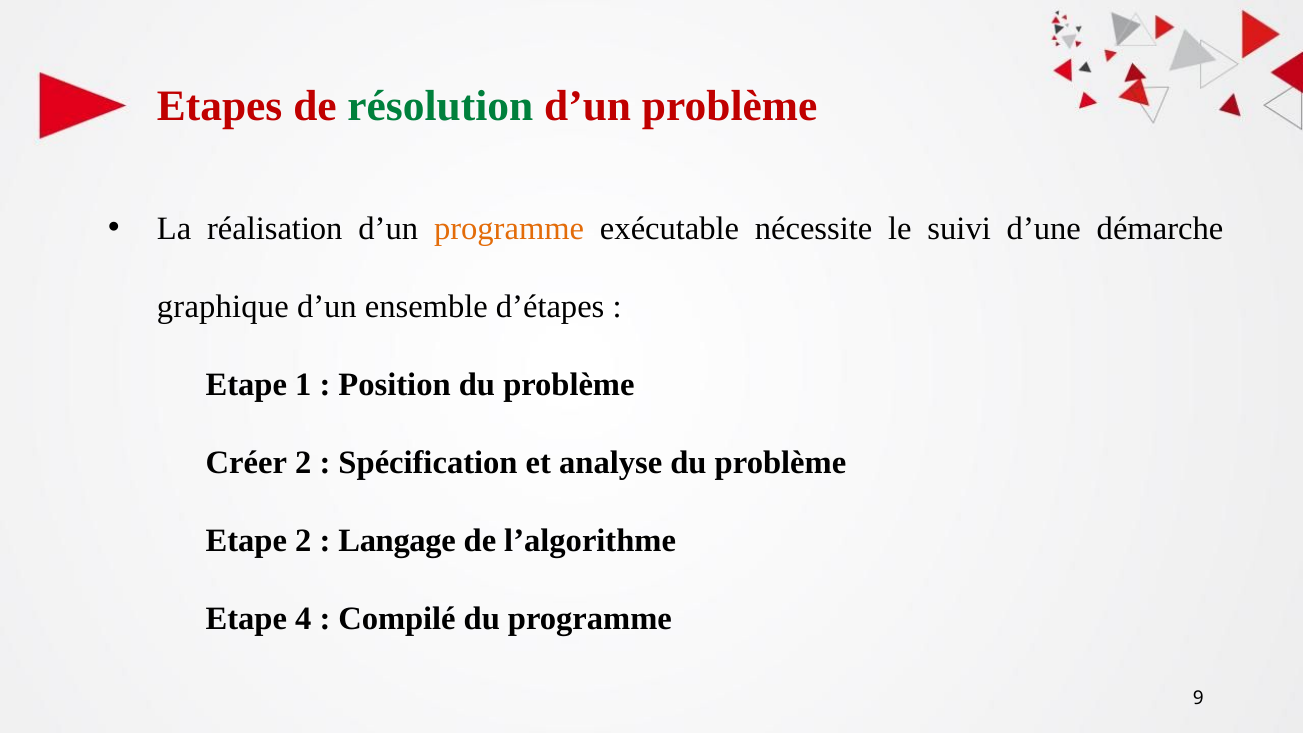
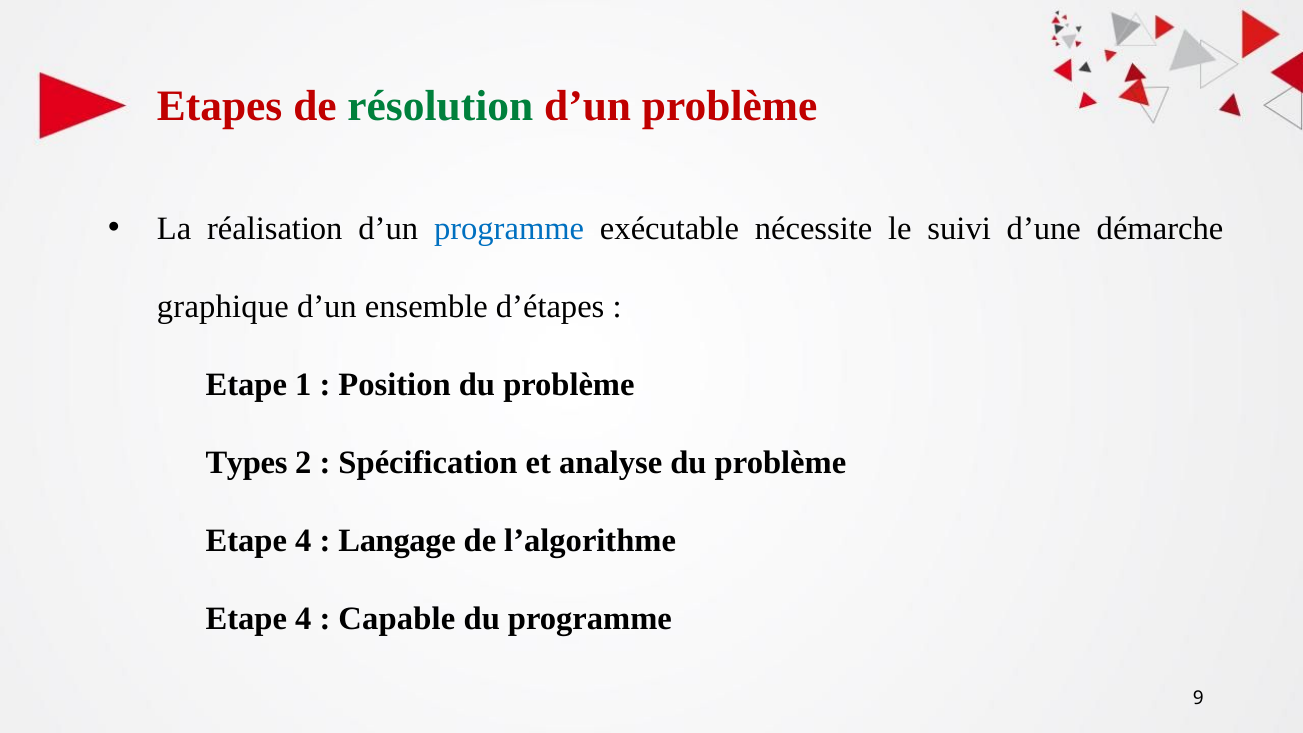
programme colour: orange -> blue (509, 228)
Créer: Créer -> Types (246, 463)
2: 2 -> 4 (303, 541)
Compilé: Compilé -> Capable (397, 619)
